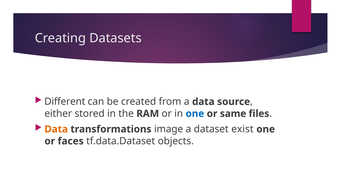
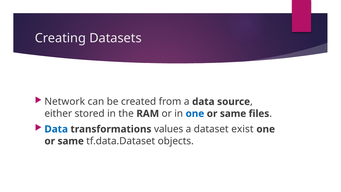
Different: Different -> Network (65, 102)
Data colour: orange -> blue (56, 129)
image: image -> values (169, 129)
faces: faces -> same (71, 141)
